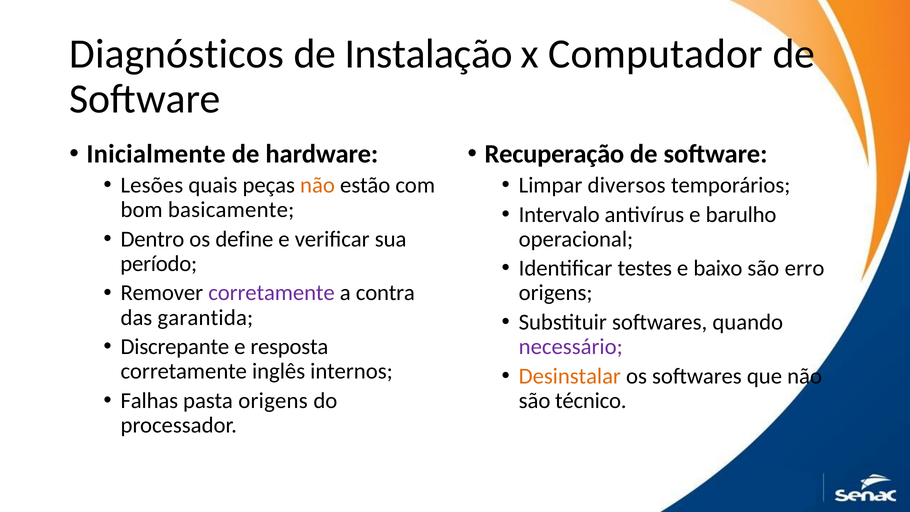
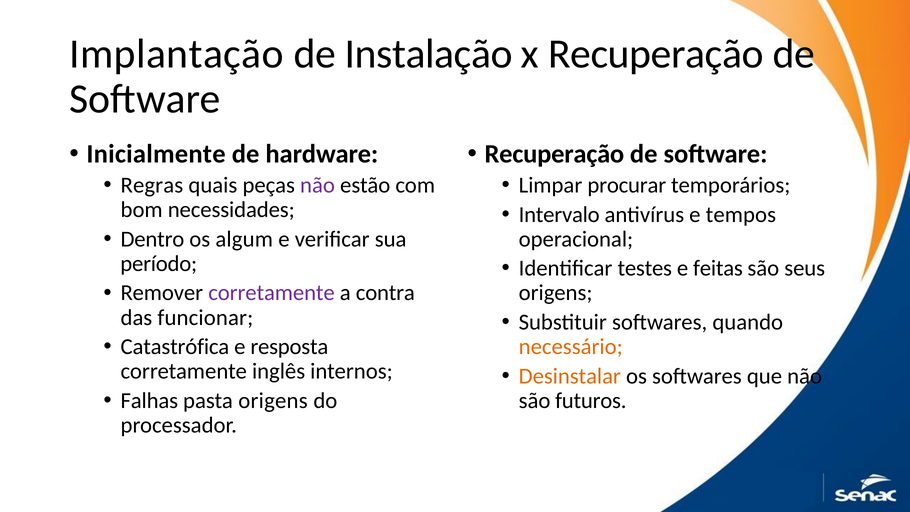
Diagnósticos: Diagnósticos -> Implantação (177, 54)
x Computador: Computador -> Recuperação (656, 54)
Lesões: Lesões -> Regras (152, 185)
não colour: orange -> purple (318, 185)
diversos: diversos -> procurar (627, 185)
basicamente: basicamente -> necessidades (231, 210)
barulho: barulho -> tempos (741, 214)
define: define -> algum (244, 239)
baixo: baixo -> feitas (718, 268)
erro: erro -> seus (805, 268)
garantida: garantida -> funcionar (205, 317)
Discrepante: Discrepante -> Catastrófica (175, 347)
necessário colour: purple -> orange (571, 347)
técnico: técnico -> futuros (591, 401)
